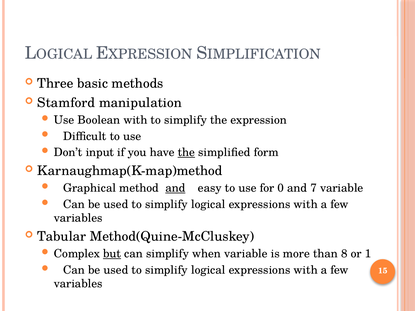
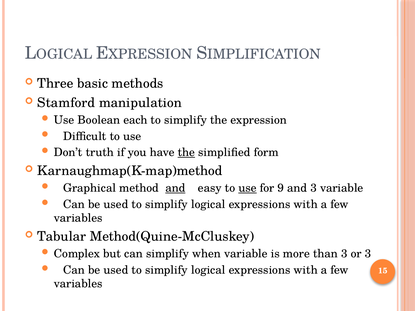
Boolean with: with -> each (136, 120)
input: input -> truth (100, 153)
use underline: none -> present (248, 188)
0: 0 -> 9 (281, 188)
and 7: 7 -> 3 (314, 188)
but underline: present -> none (112, 254)
than 8: 8 -> 3 (344, 254)
or 1: 1 -> 3 (368, 254)
